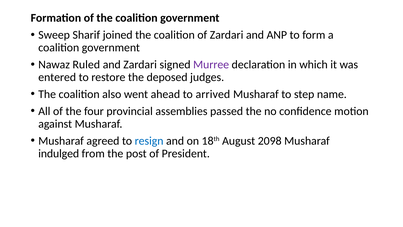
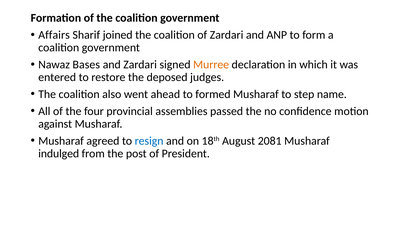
Sweep: Sweep -> Affairs (54, 35)
Ruled: Ruled -> Bases (86, 65)
Murree colour: purple -> orange (211, 65)
arrived: arrived -> formed (213, 94)
2098: 2098 -> 2081 (270, 141)
